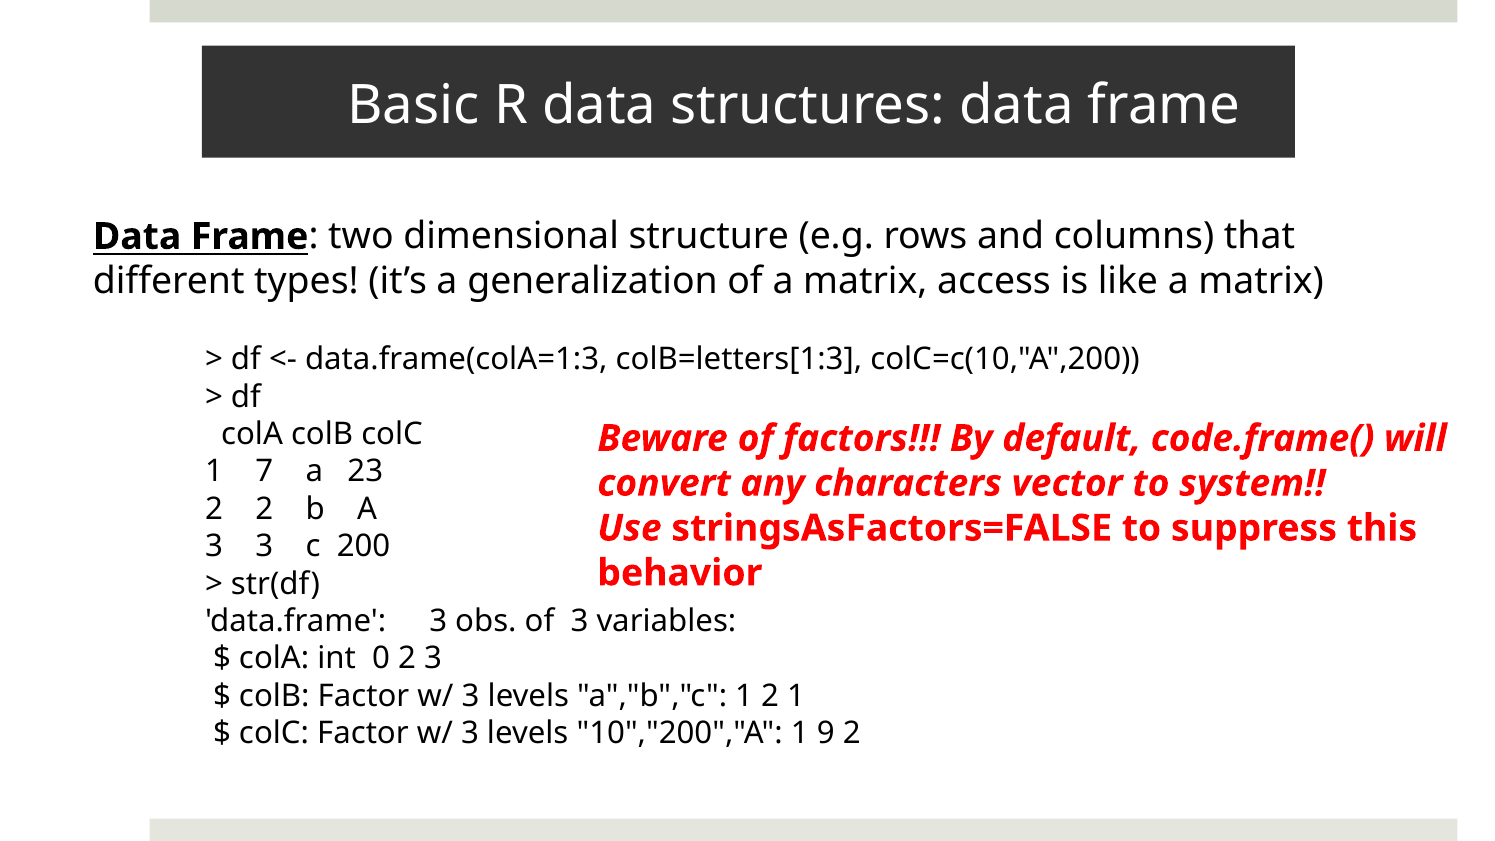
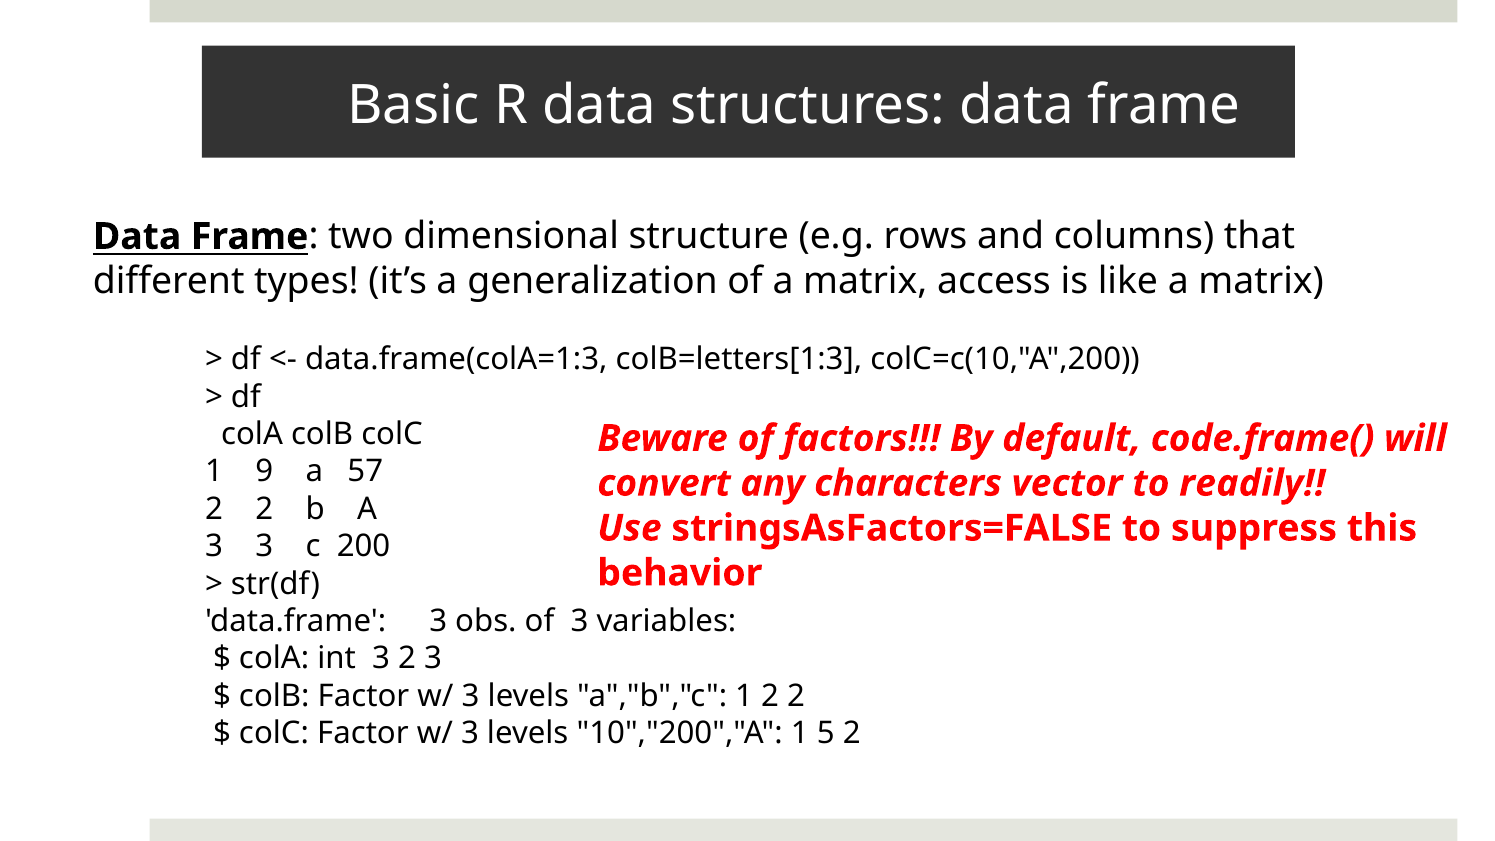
7: 7 -> 9 (264, 472)
23: 23 -> 57 (365, 472)
system: system -> readily (1252, 483)
int 0: 0 -> 3 (381, 659)
1 2 1: 1 -> 2 (796, 696)
9: 9 -> 5 (826, 733)
